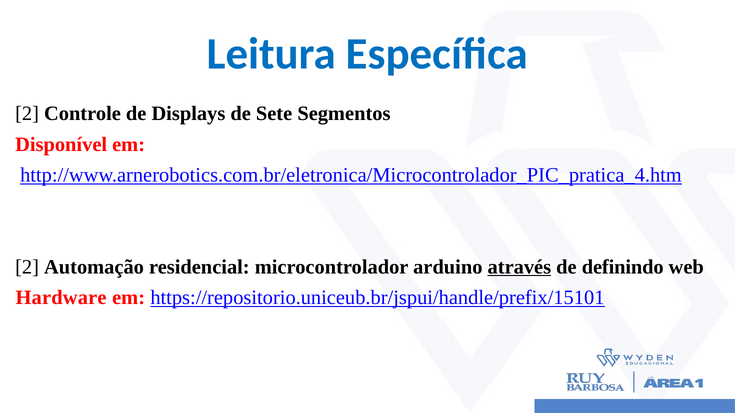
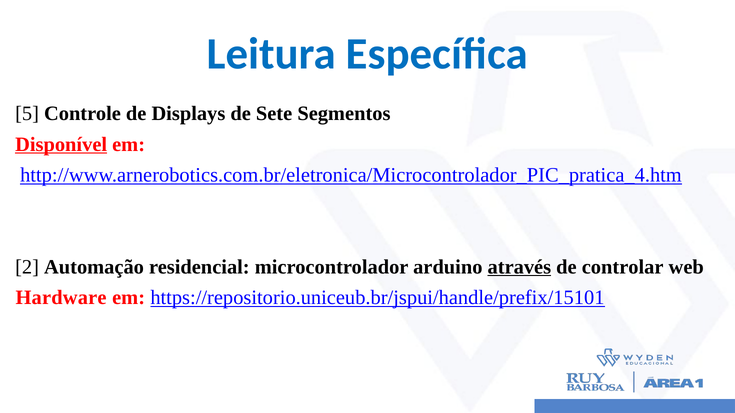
2: 2 -> 5 (27, 114)
Disponível underline: none -> present (61, 144)
definindo: definindo -> controlar (623, 267)
